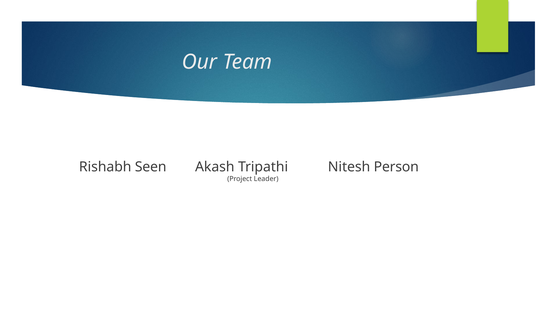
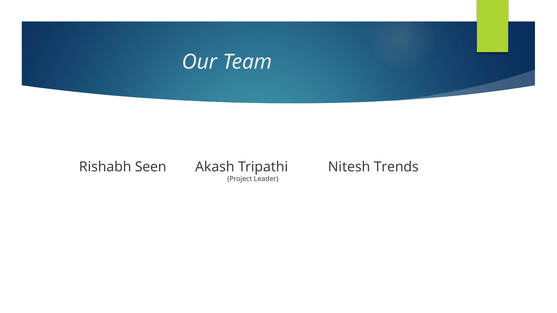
Person: Person -> Trends (396, 167)
